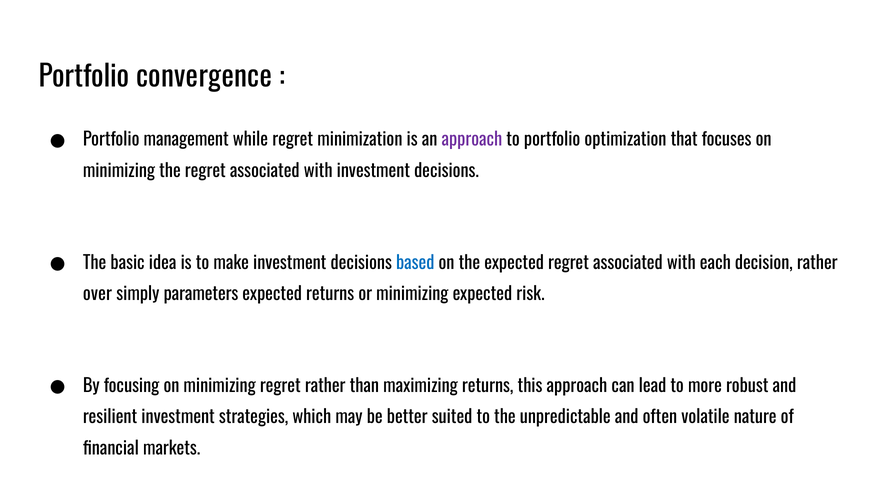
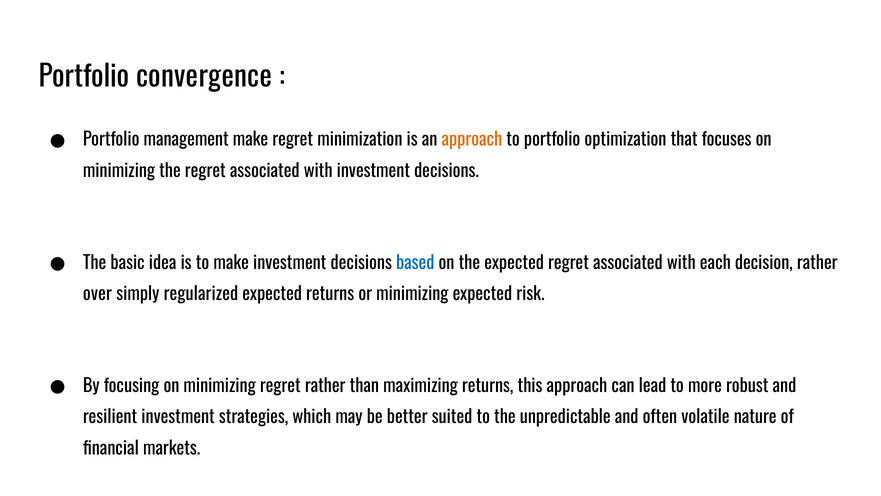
management while: while -> make (251, 140)
approach colour: purple -> orange (472, 140)
parameters: parameters -> regularized (201, 294)
